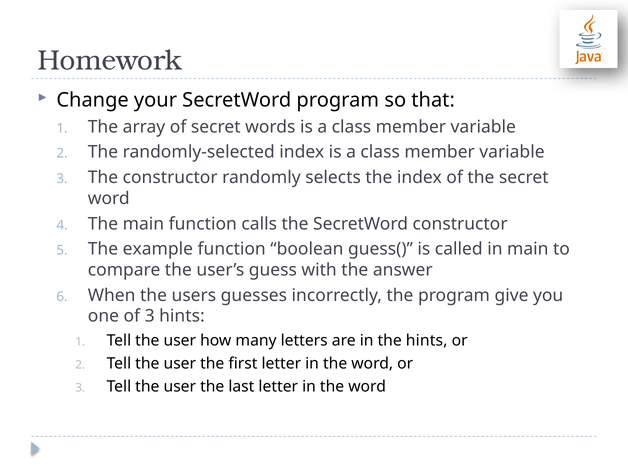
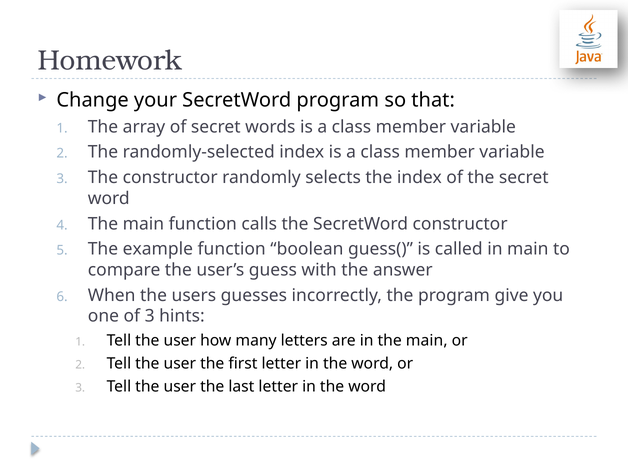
in the hints: hints -> main (427, 340)
